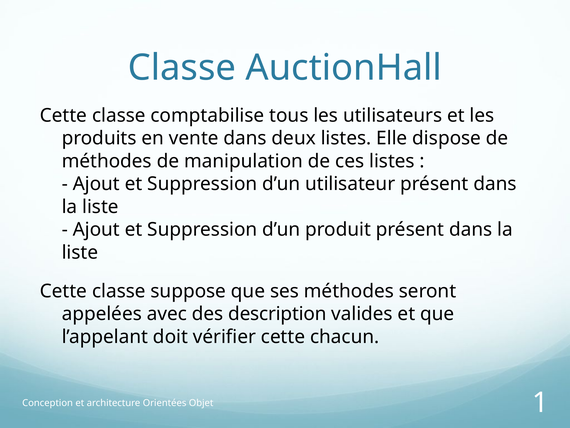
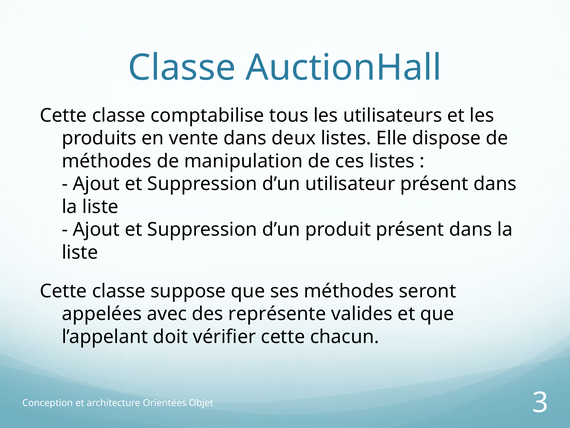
description: description -> représente (277, 314)
1: 1 -> 3 (540, 402)
